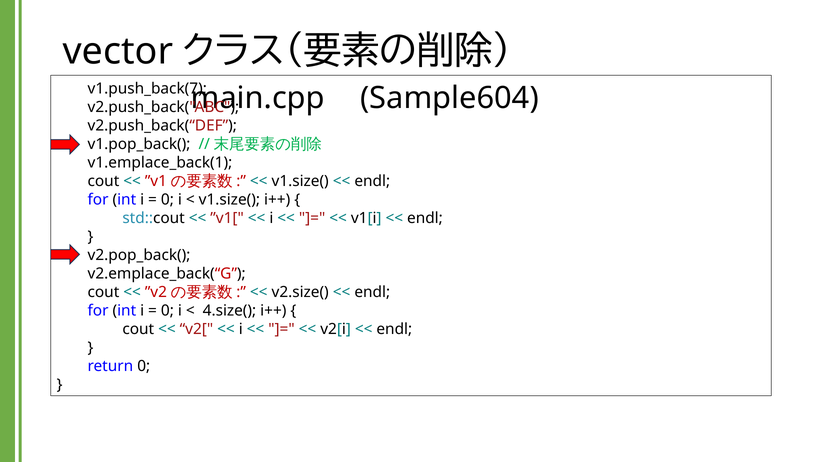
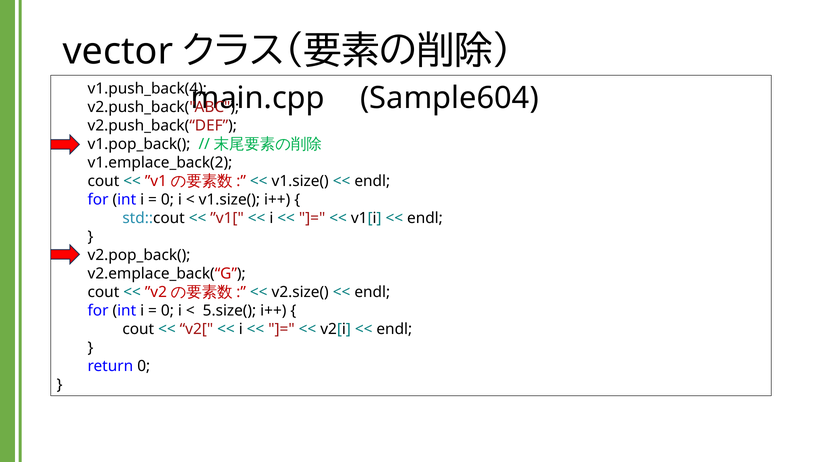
v1.push_back(7: v1.push_back(7 -> v1.push_back(4 (147, 89)
v1.emplace_back(1: v1.emplace_back(1 -> v1.emplace_back(2 (160, 163)
4.size(: 4.size( -> 5.size( (229, 311)
